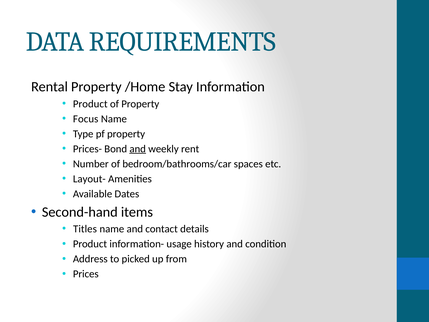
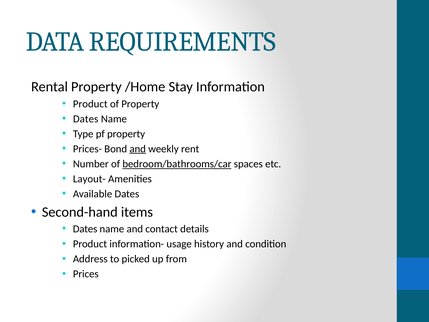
Focus: Focus -> Dates (86, 119)
bedroom/bathrooms/car underline: none -> present (177, 164)
Titles: Titles -> Dates (85, 229)
